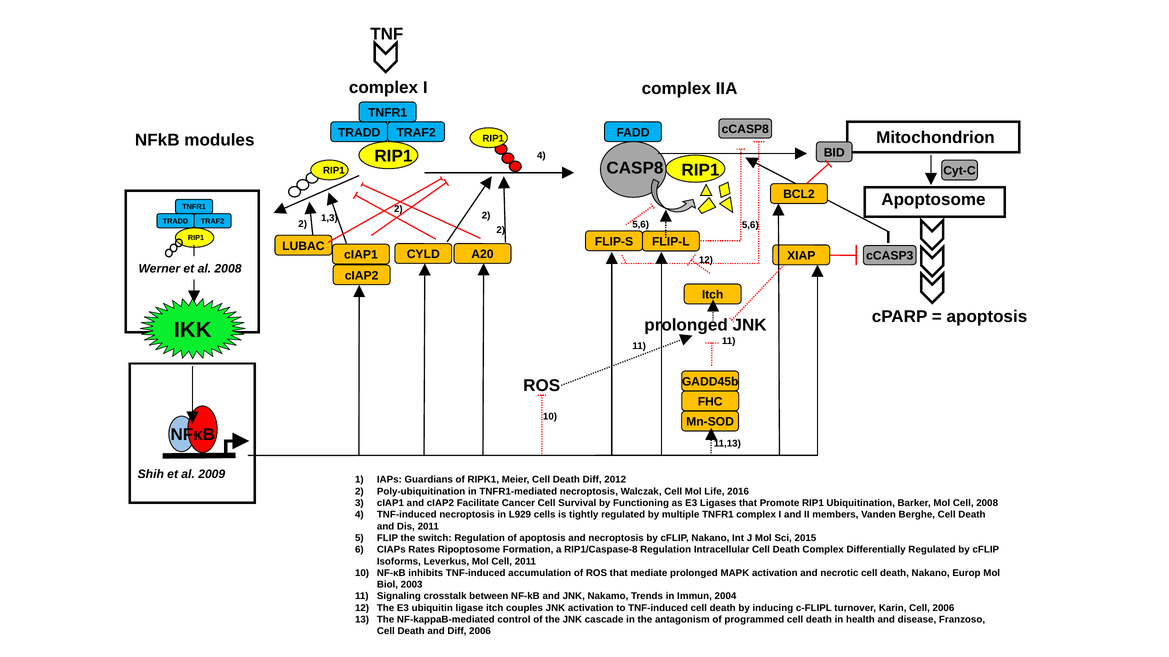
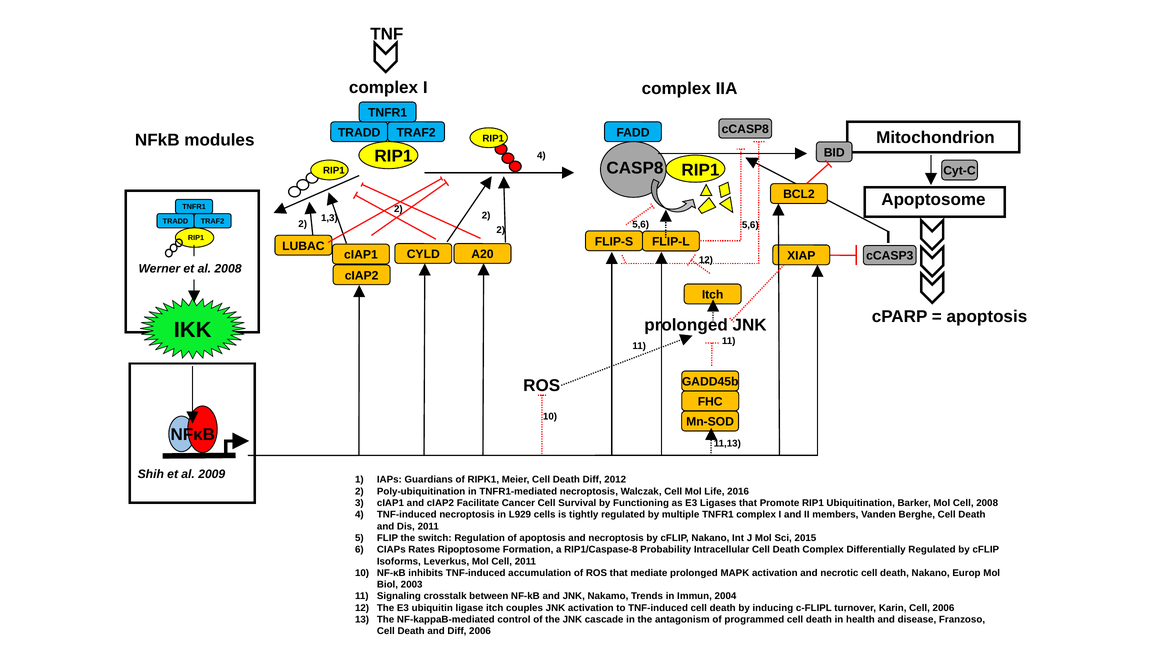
RIP1/Caspase-8 Regulation: Regulation -> Probability (666, 550)
